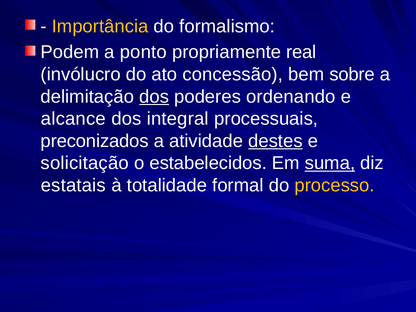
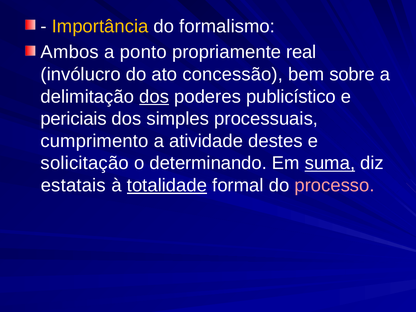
Podem: Podem -> Ambos (70, 52)
ordenando: ordenando -> publicístico (291, 97)
alcance: alcance -> periciais (74, 119)
integral: integral -> simples (178, 119)
preconizados: preconizados -> cumprimento (94, 141)
destes underline: present -> none (275, 141)
estabelecidos: estabelecidos -> determinando (208, 163)
totalidade underline: none -> present (167, 185)
processo colour: yellow -> pink (335, 185)
